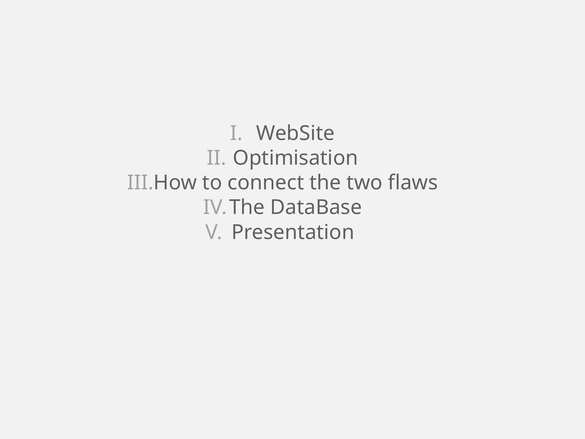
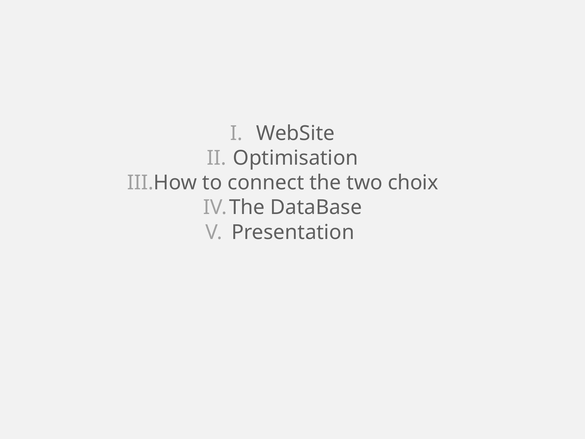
flaws: flaws -> choix (413, 183)
